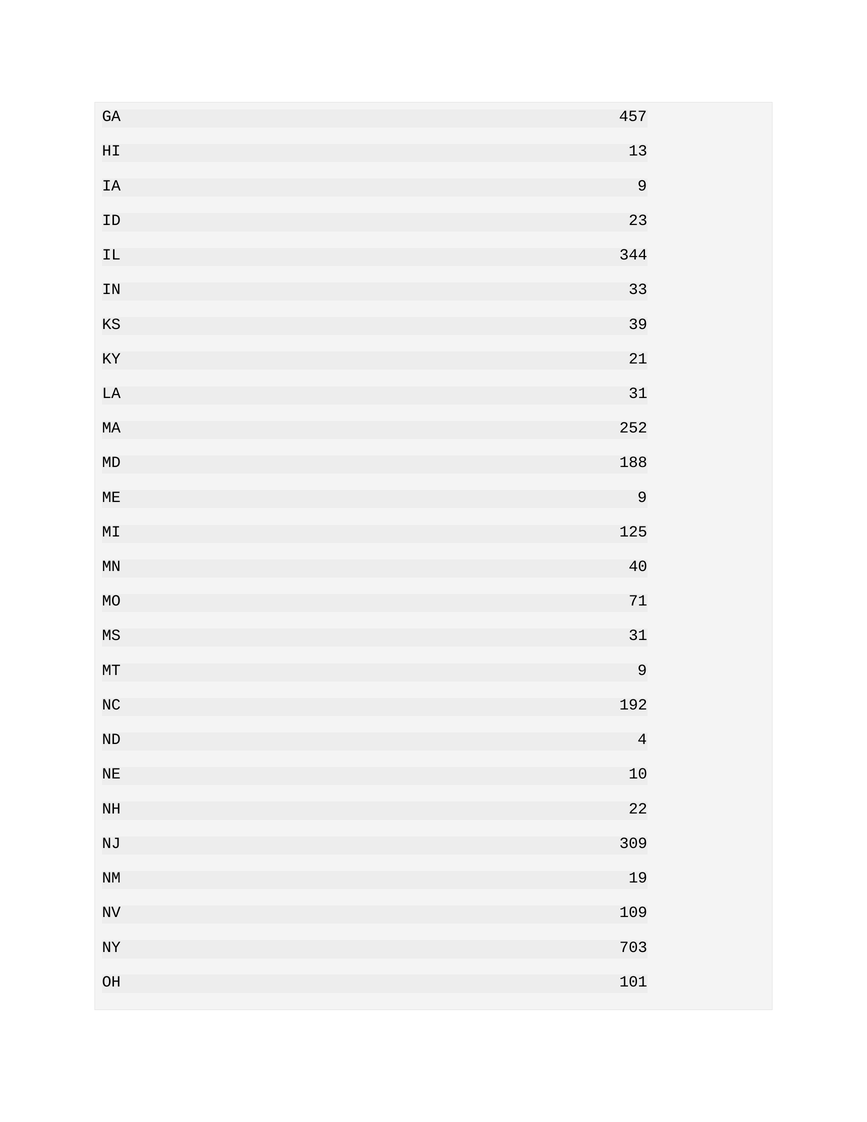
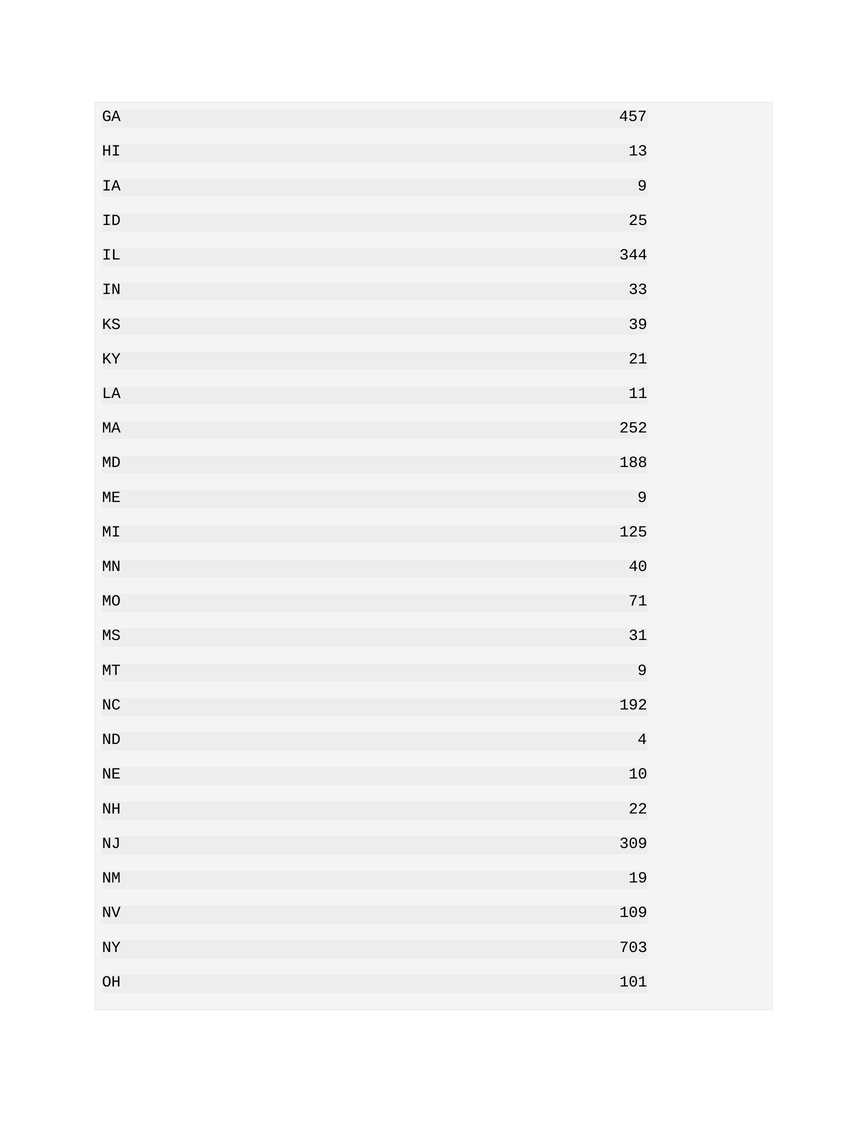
23: 23 -> 25 (638, 220)
LA 31: 31 -> 11 (638, 393)
